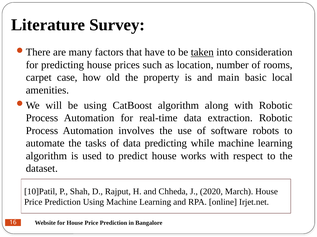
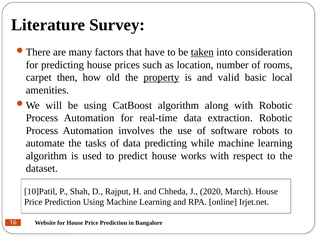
case: case -> then (67, 78)
property underline: none -> present (161, 78)
main: main -> valid (229, 78)
